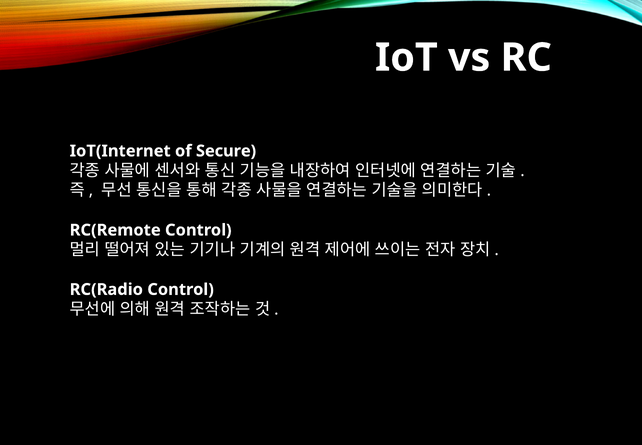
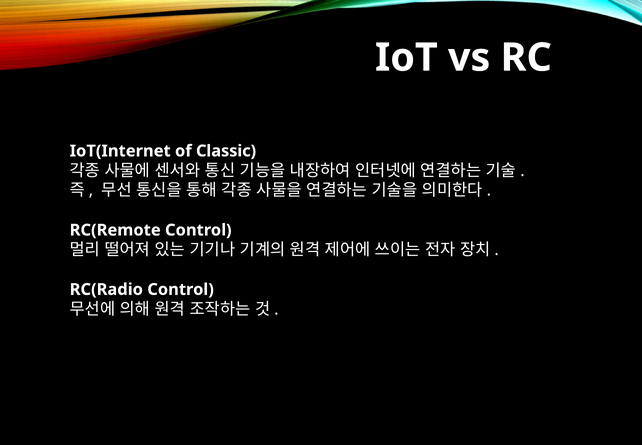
Secure: Secure -> Classic (226, 151)
